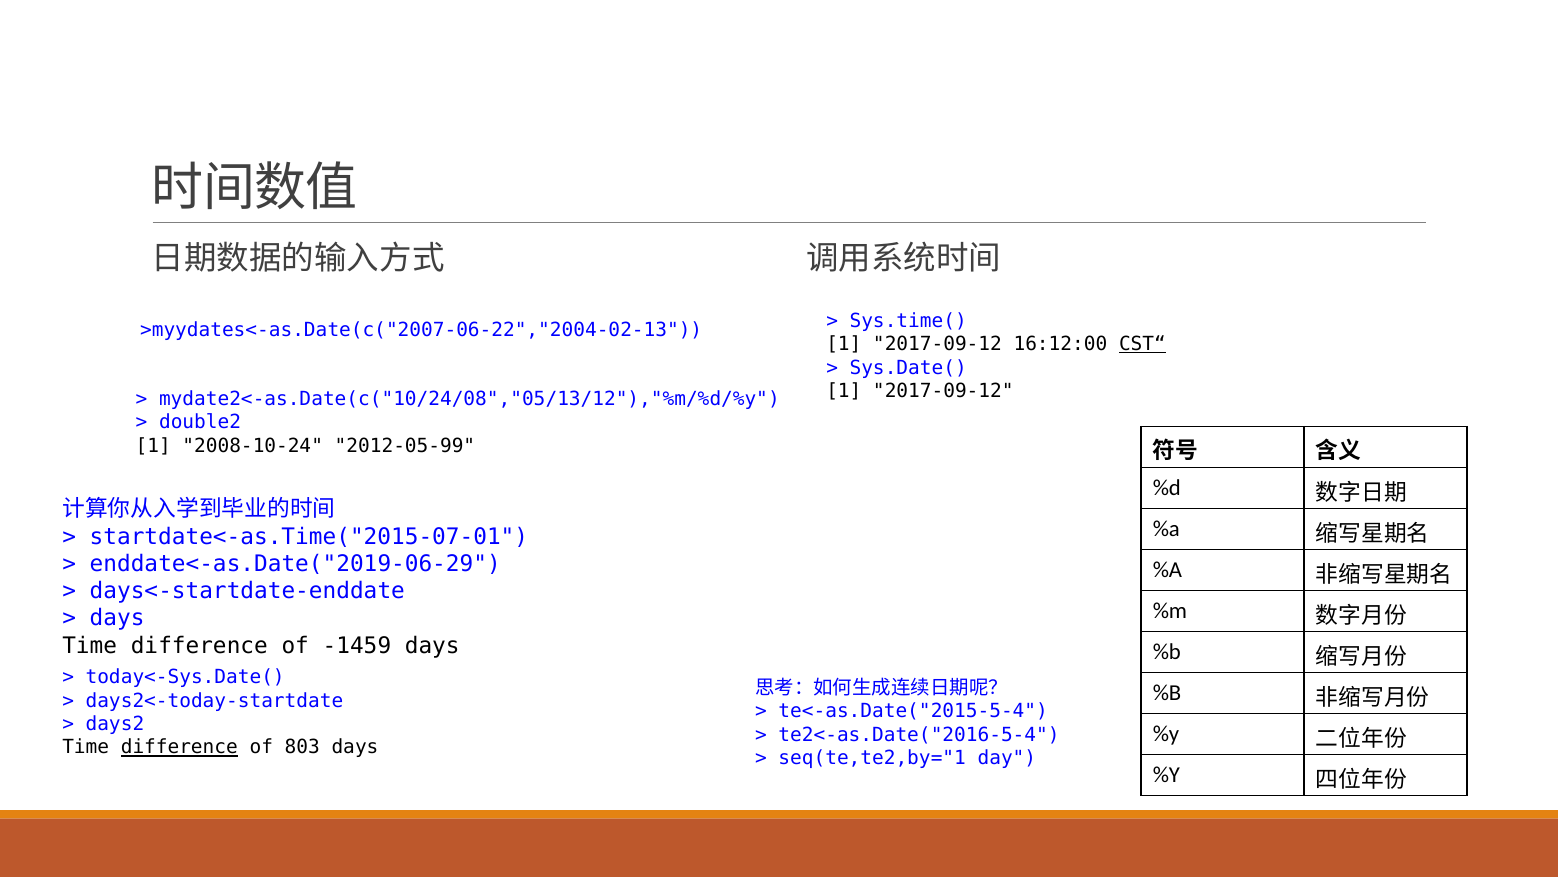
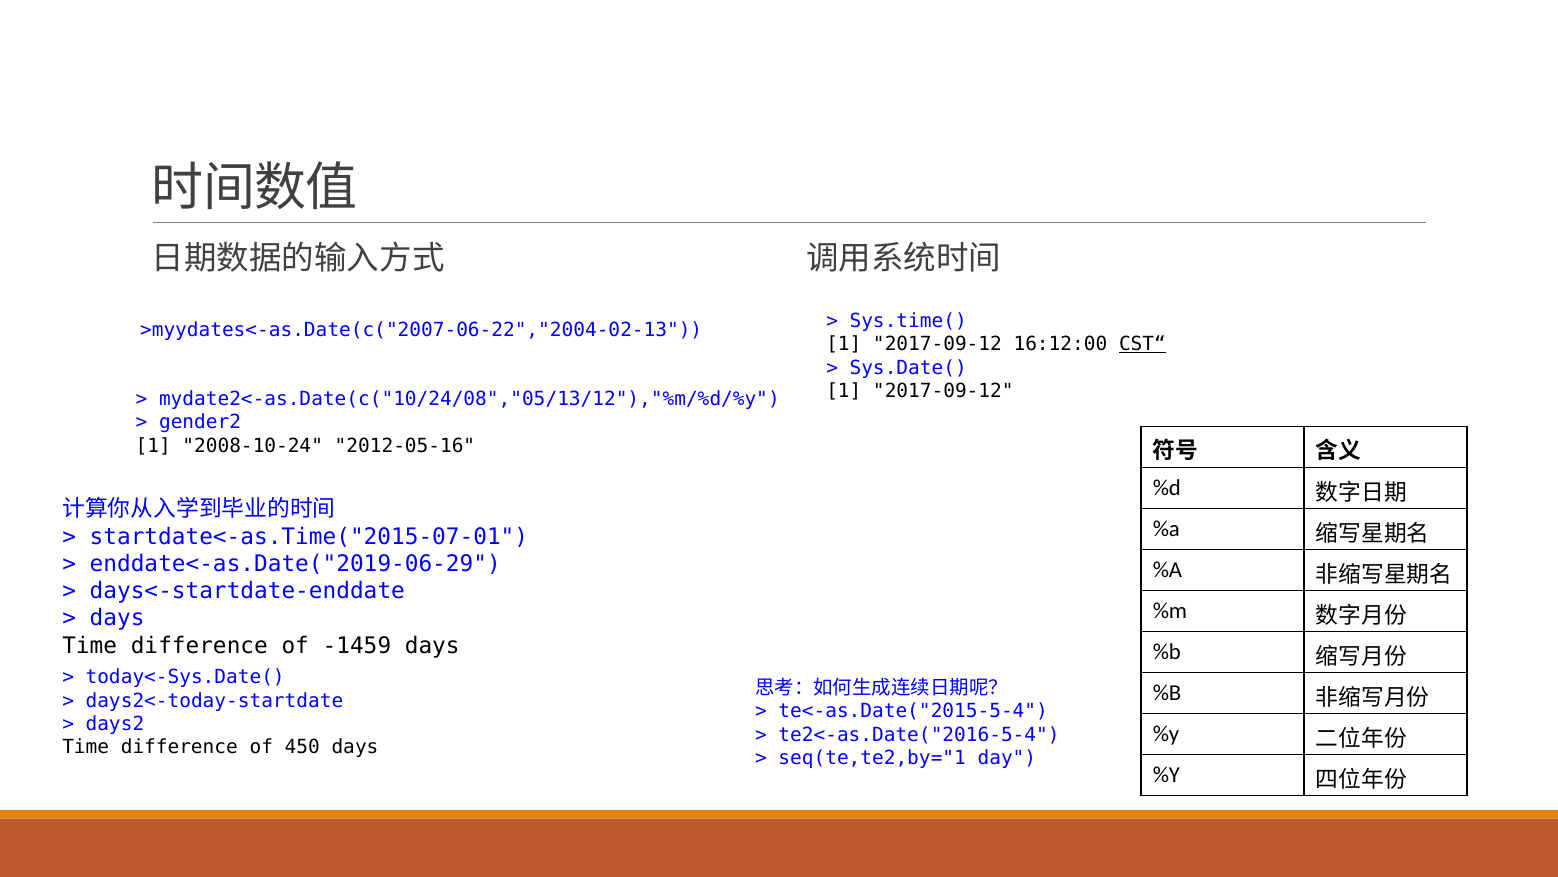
double2: double2 -> gender2 (200, 422)
2012-05-99: 2012-05-99 -> 2012-05-16 (405, 446)
difference underline: present -> none (179, 747)
803: 803 -> 450 (302, 747)
